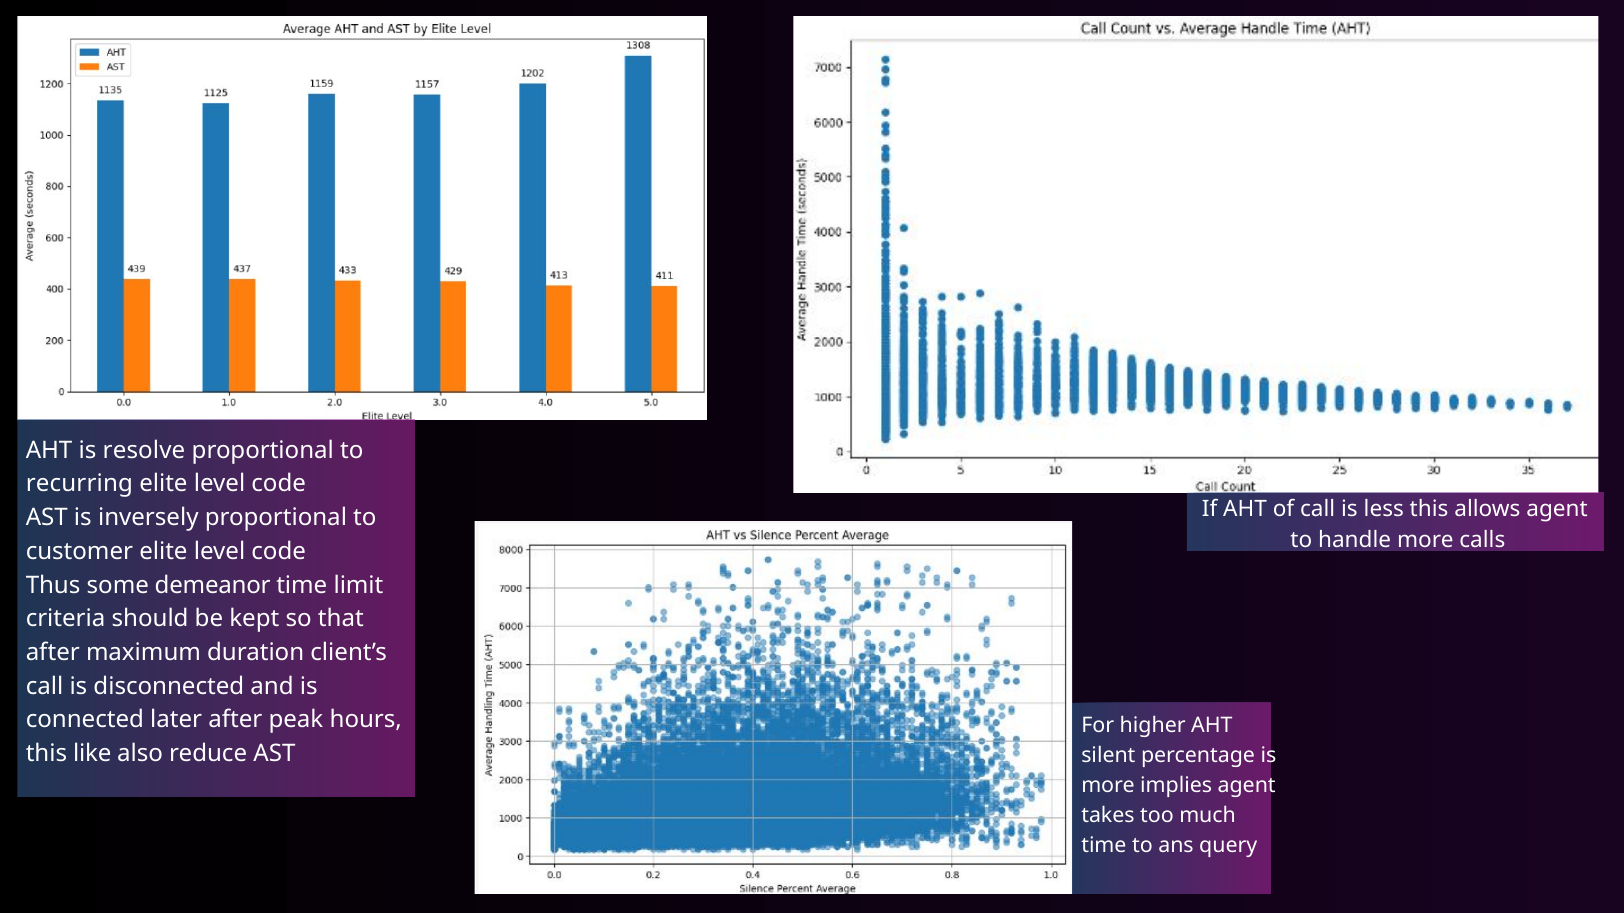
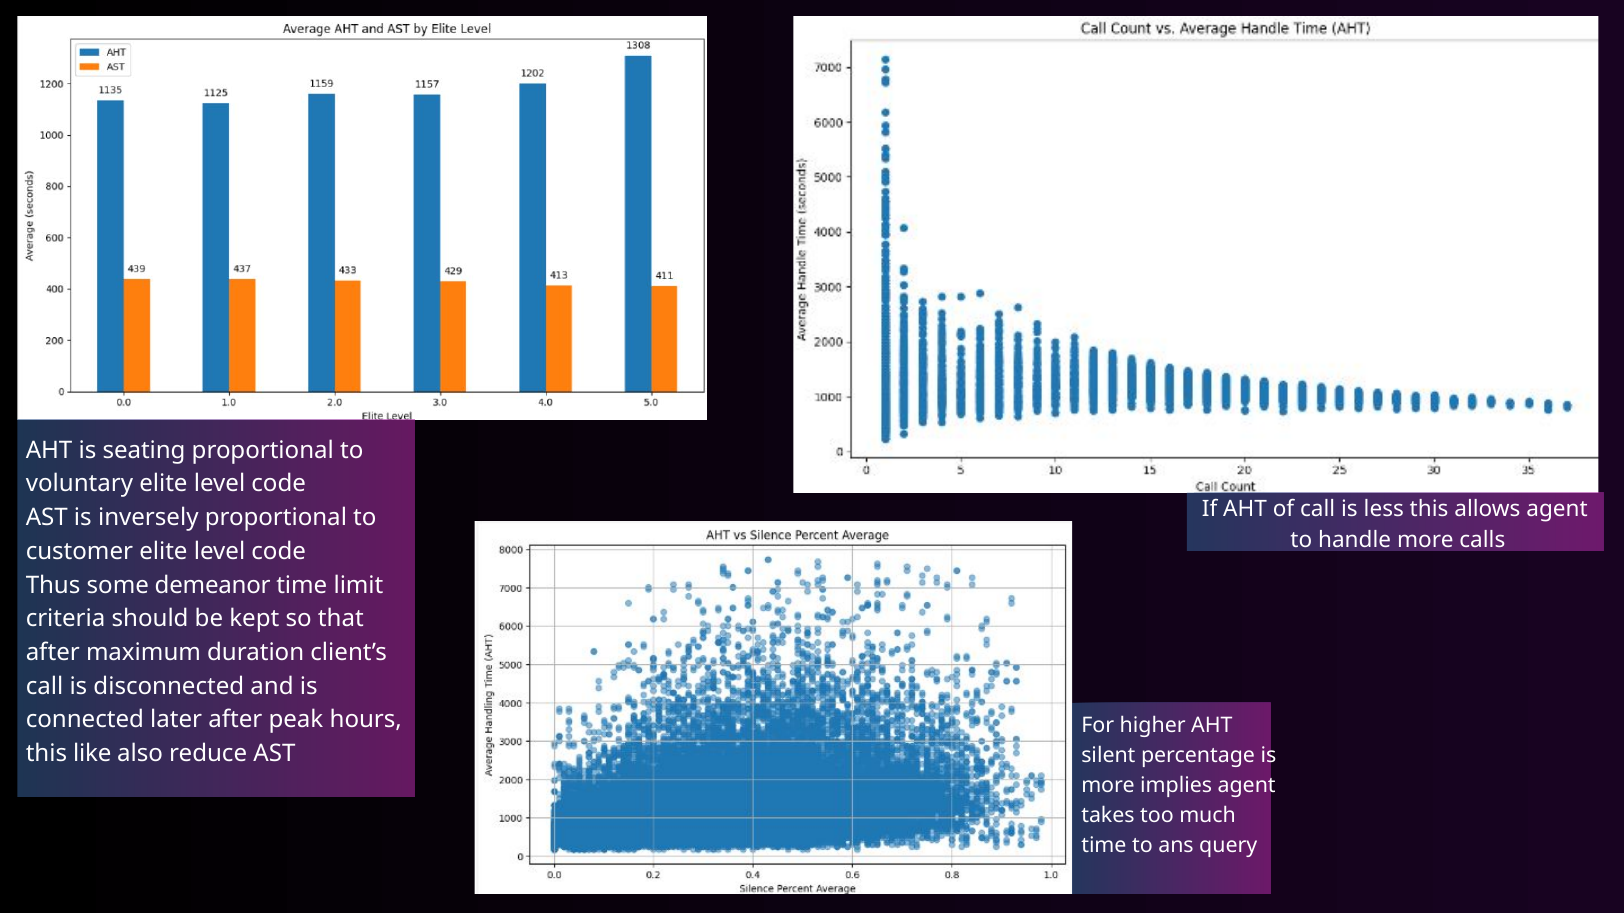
resolve: resolve -> seating (144, 450)
recurring: recurring -> voluntary (79, 484)
